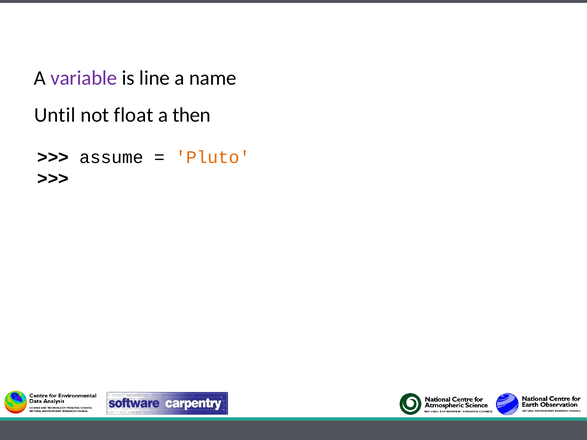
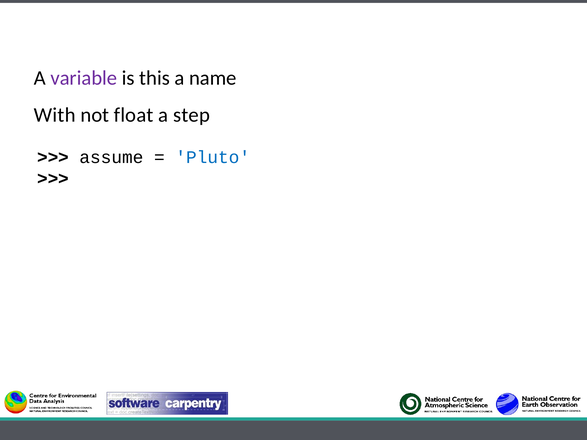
line: line -> this (155, 78)
Until: Until -> With (55, 115)
then: then -> step (191, 115)
Pluto colour: orange -> blue (213, 157)
